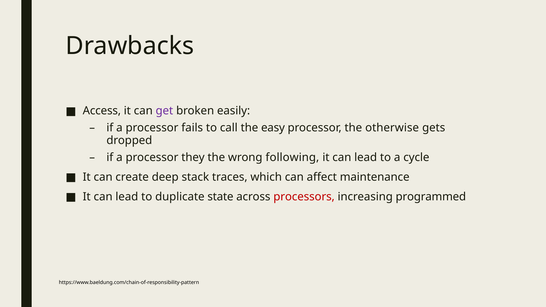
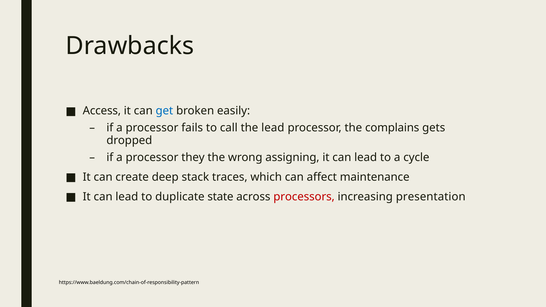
get colour: purple -> blue (164, 111)
the easy: easy -> lead (273, 128)
otherwise: otherwise -> complains (392, 128)
following: following -> assigning (292, 157)
programmed: programmed -> presentation (431, 197)
